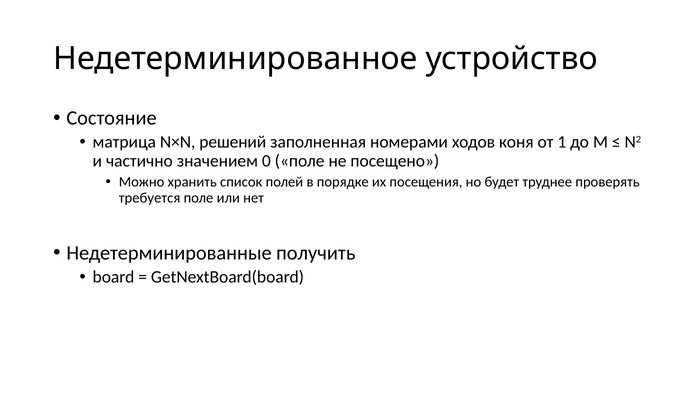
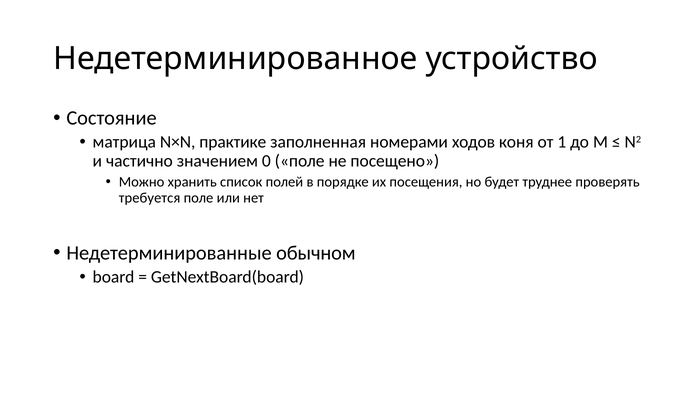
решений: решений -> практике (233, 142)
получить: получить -> обычном (316, 253)
